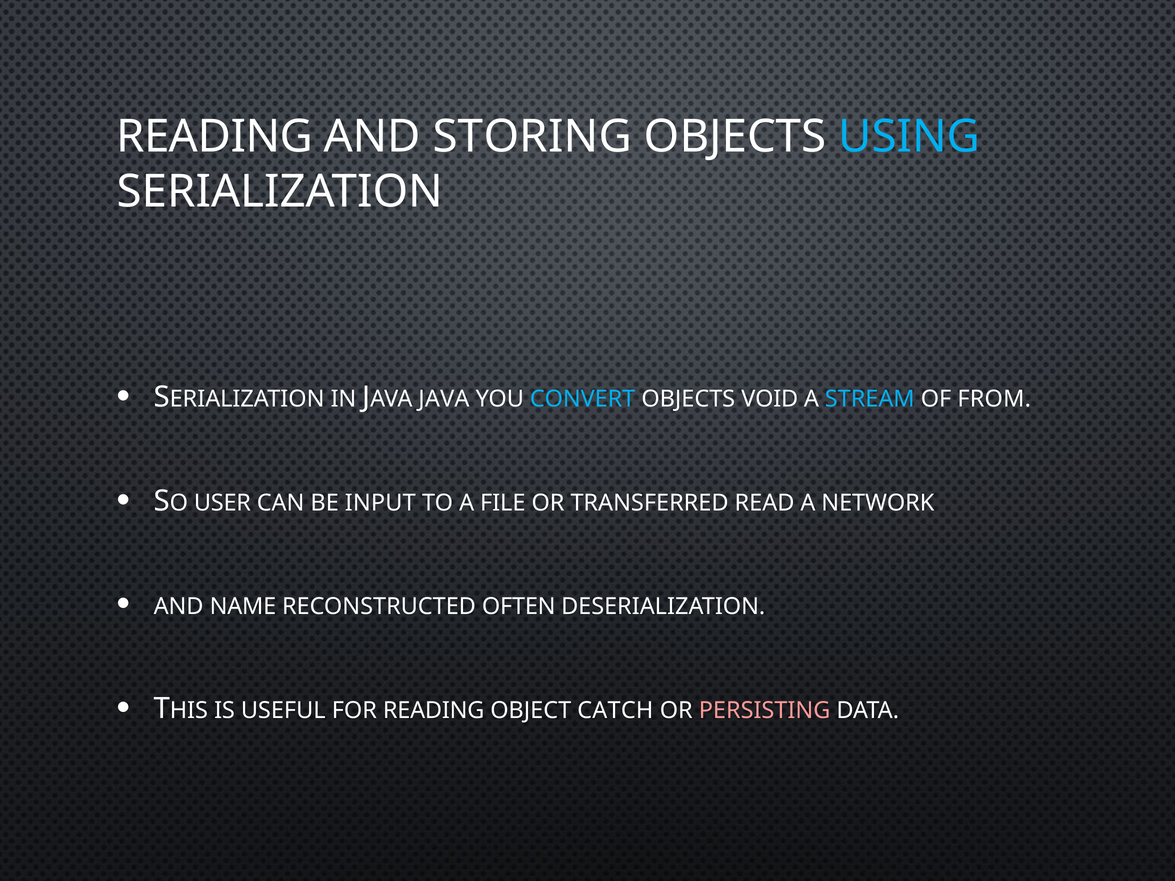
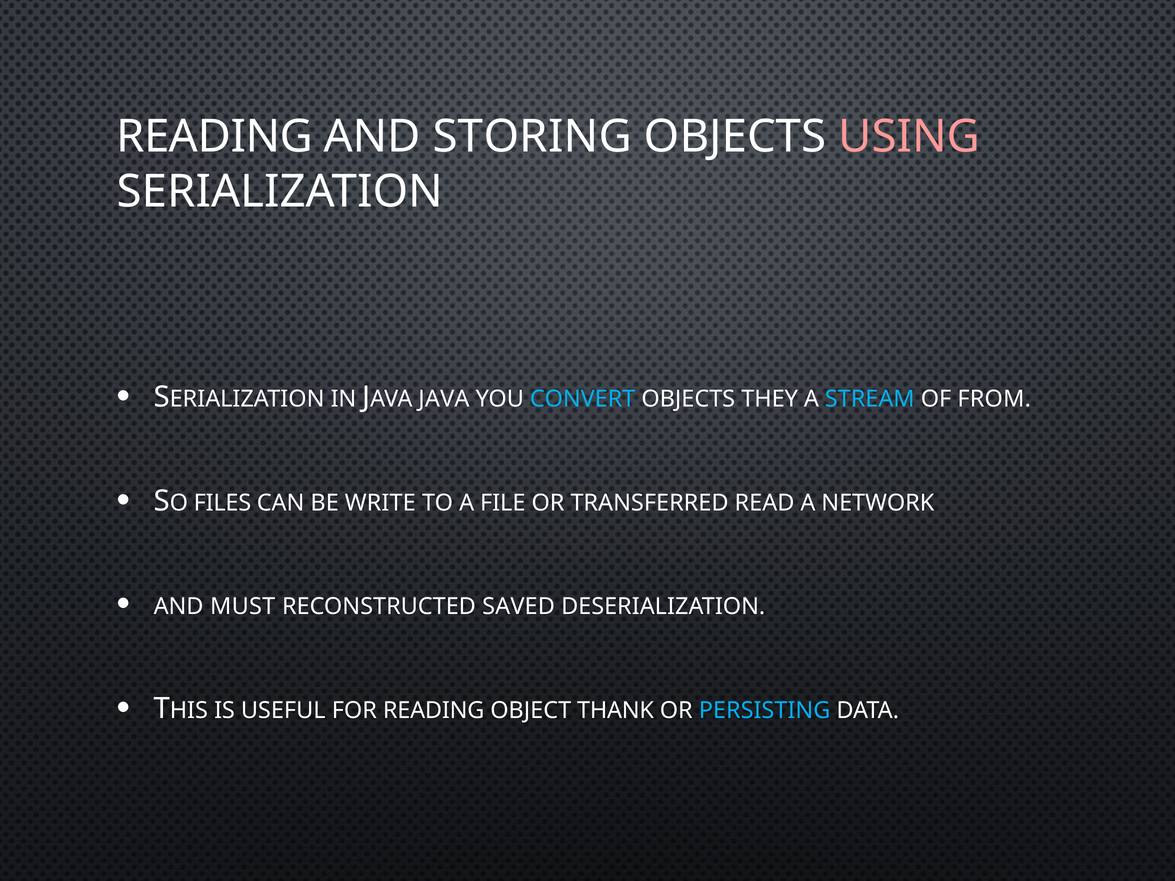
USING colour: light blue -> pink (909, 137)
VOID: VOID -> THEY (770, 399)
USER: USER -> FILES (222, 503)
INPUT: INPUT -> WRITE (380, 503)
NAME: NAME -> MUST (243, 607)
OFTEN: OFTEN -> SAVED (519, 607)
CATCH: CATCH -> THANK (616, 711)
PERSISTING colour: pink -> light blue (765, 711)
